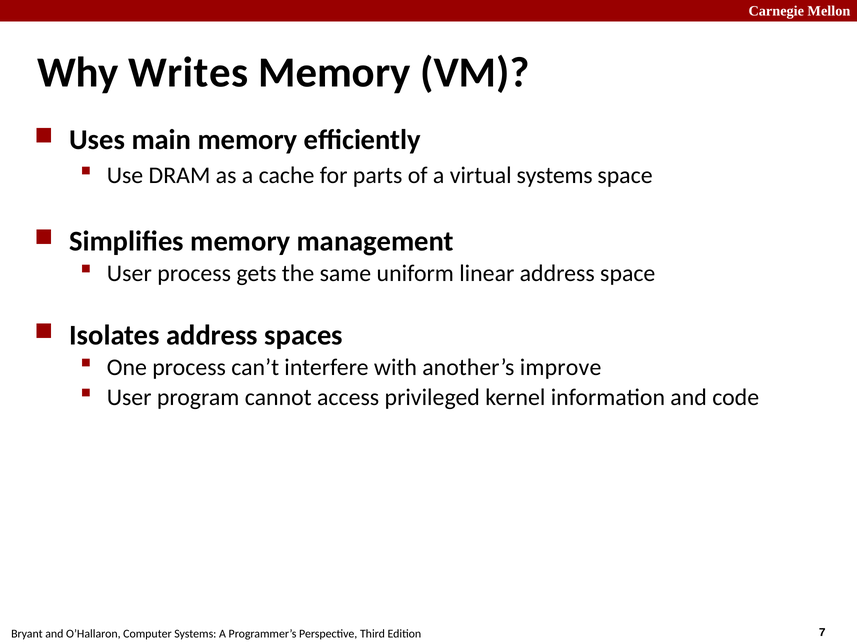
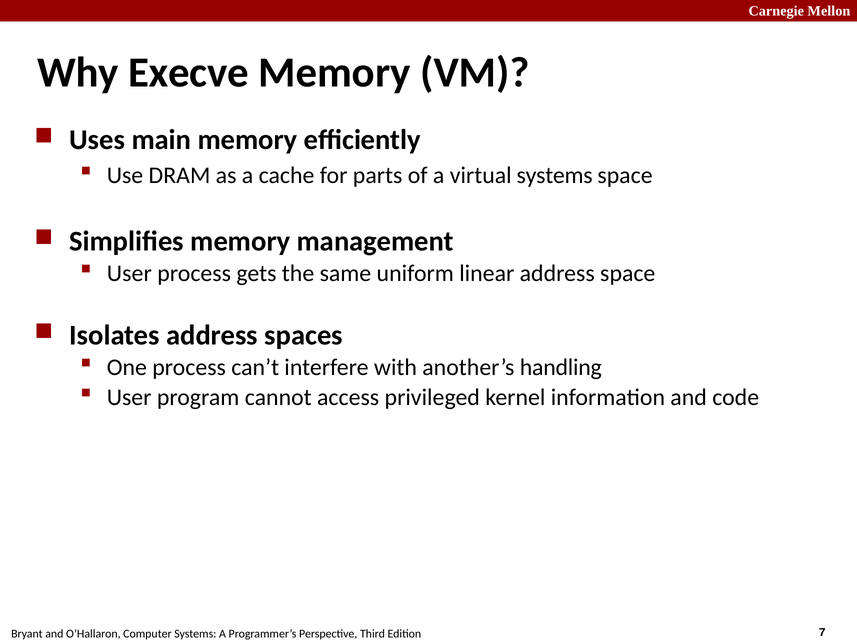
Writes: Writes -> Execve (188, 73)
improve: improve -> handling (561, 367)
